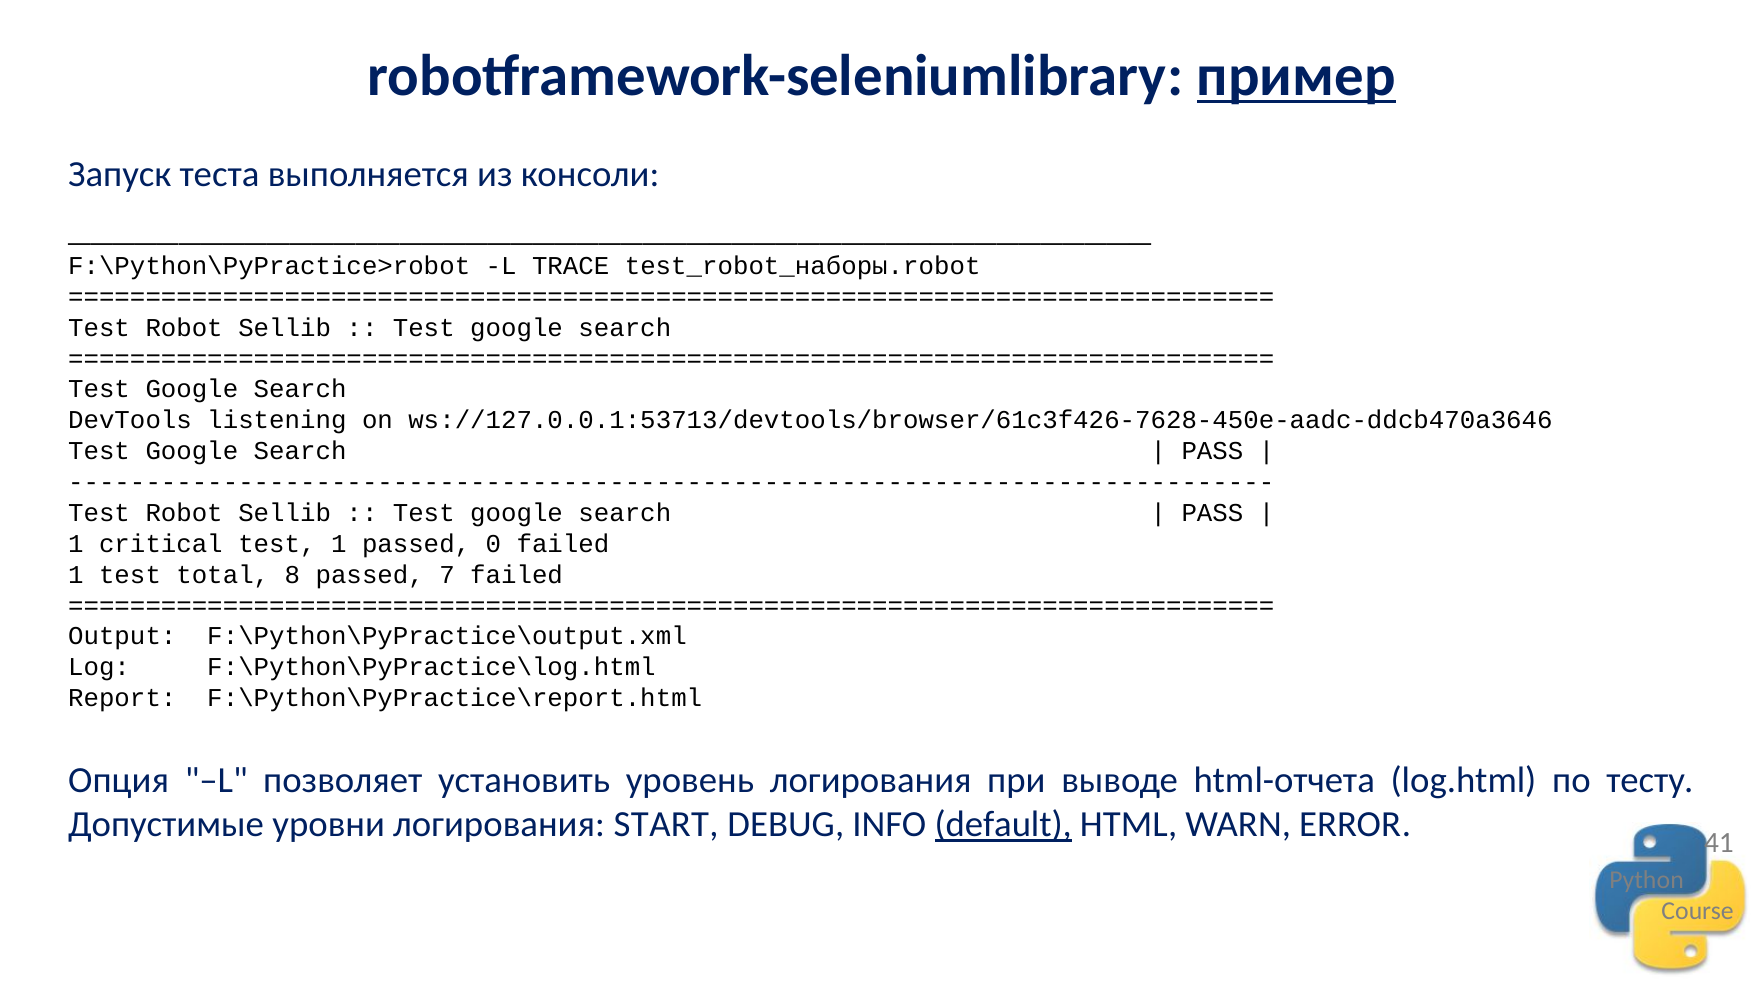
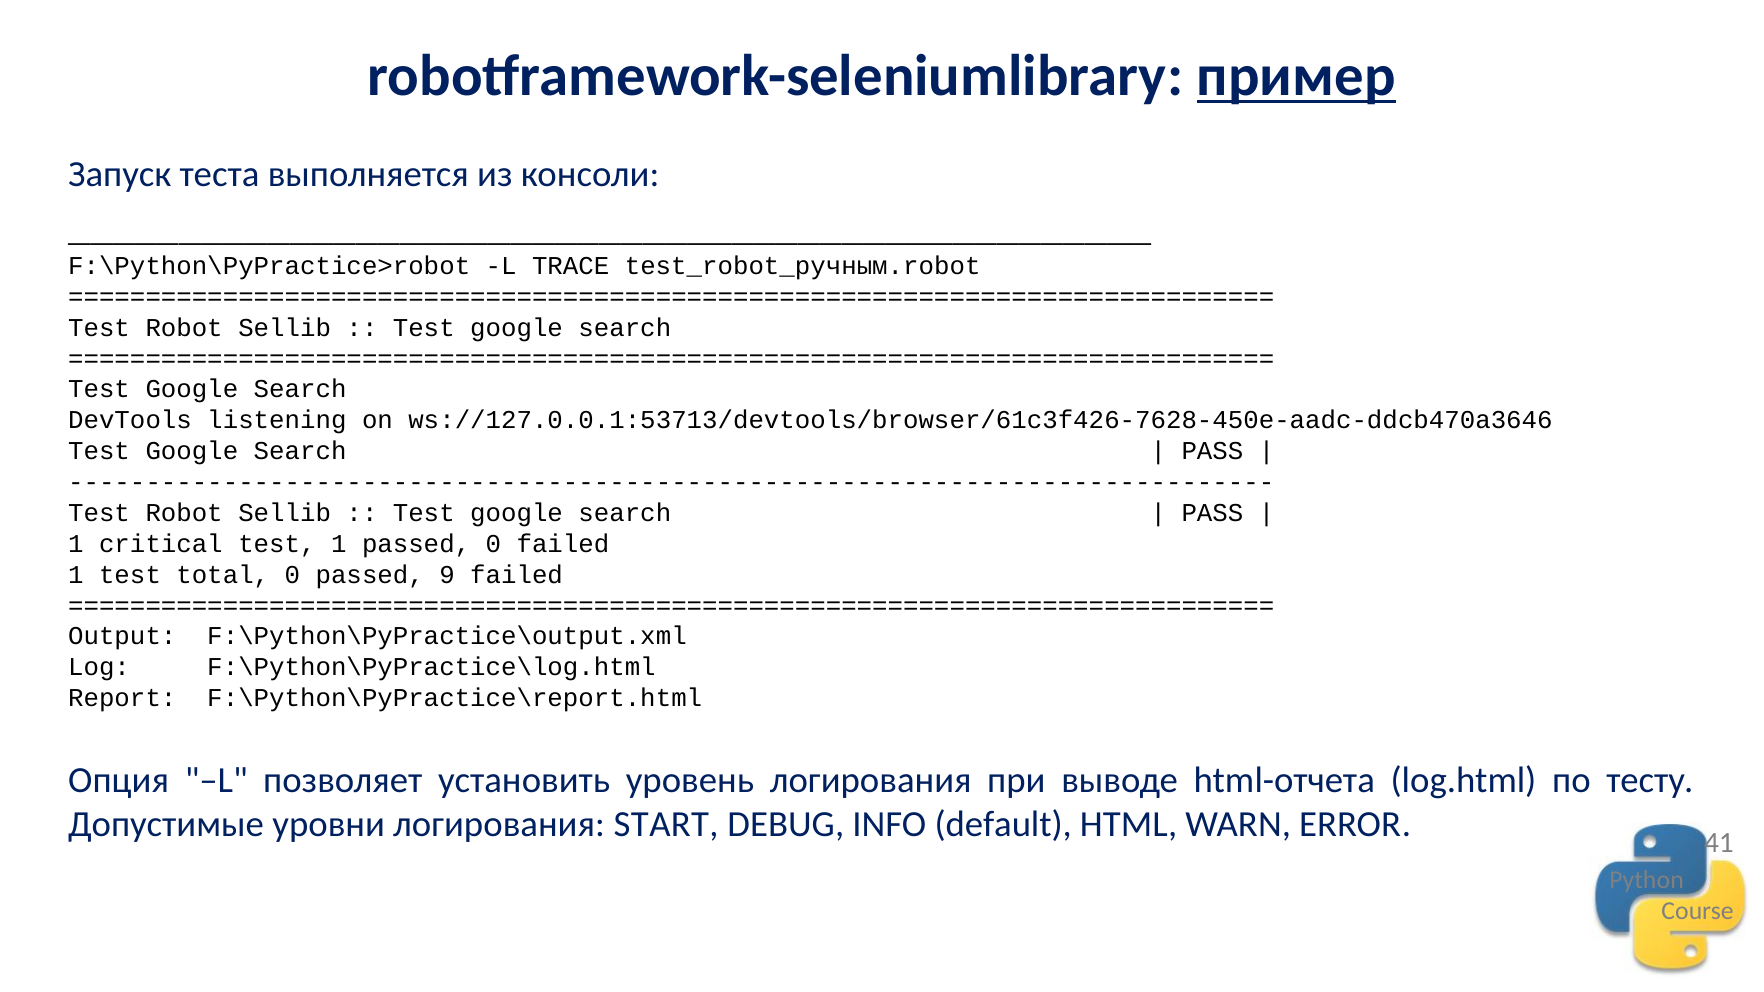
test_robot_наборы.robot: test_robot_наборы.robot -> test_robot_ручным.robot (803, 266)
total 8: 8 -> 0 (292, 575)
7: 7 -> 9 (447, 575)
default underline: present -> none (1003, 825)
